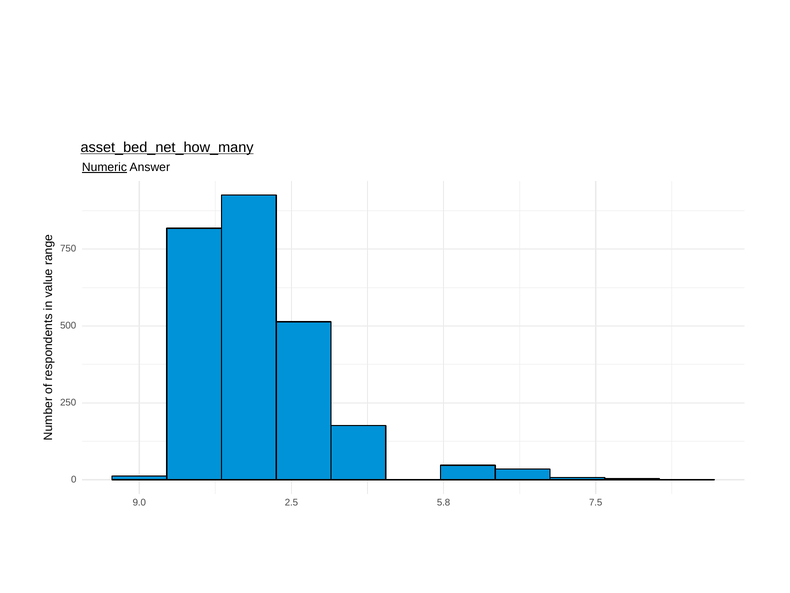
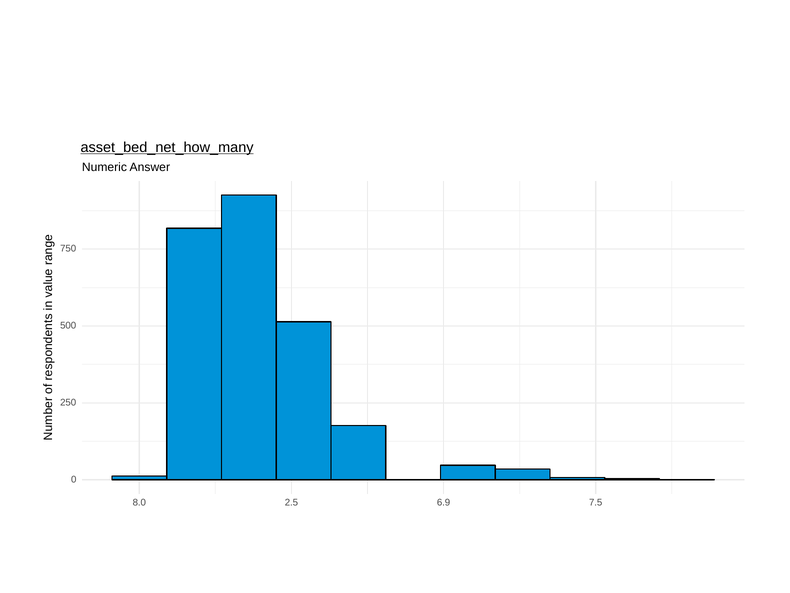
Numeric underline: present -> none (104, 167)
9.0: 9.0 -> 8.0 (139, 502)
5.8: 5.8 -> 6.9 (444, 502)
